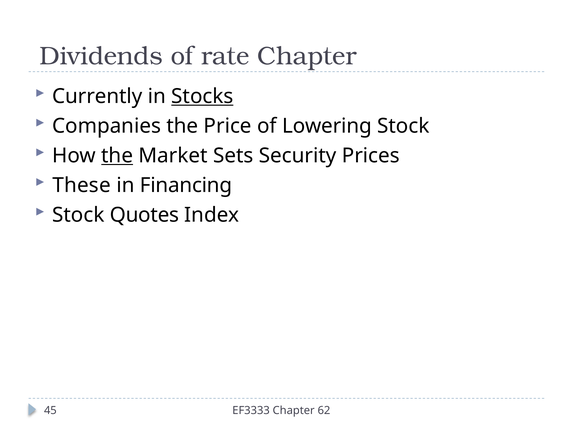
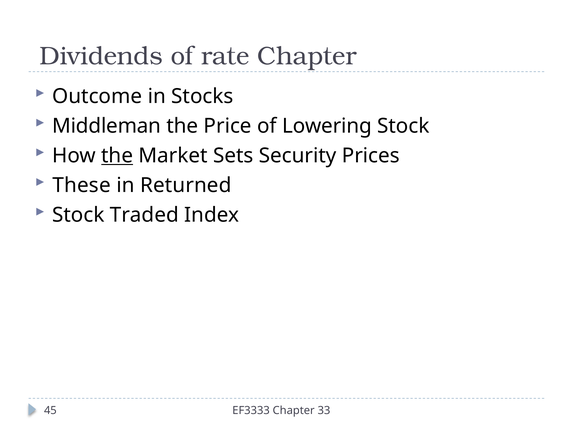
Currently: Currently -> Outcome (97, 96)
Stocks underline: present -> none (202, 96)
Companies: Companies -> Middleman (107, 126)
Financing: Financing -> Returned (186, 185)
Quotes: Quotes -> Traded (144, 215)
62: 62 -> 33 (324, 410)
